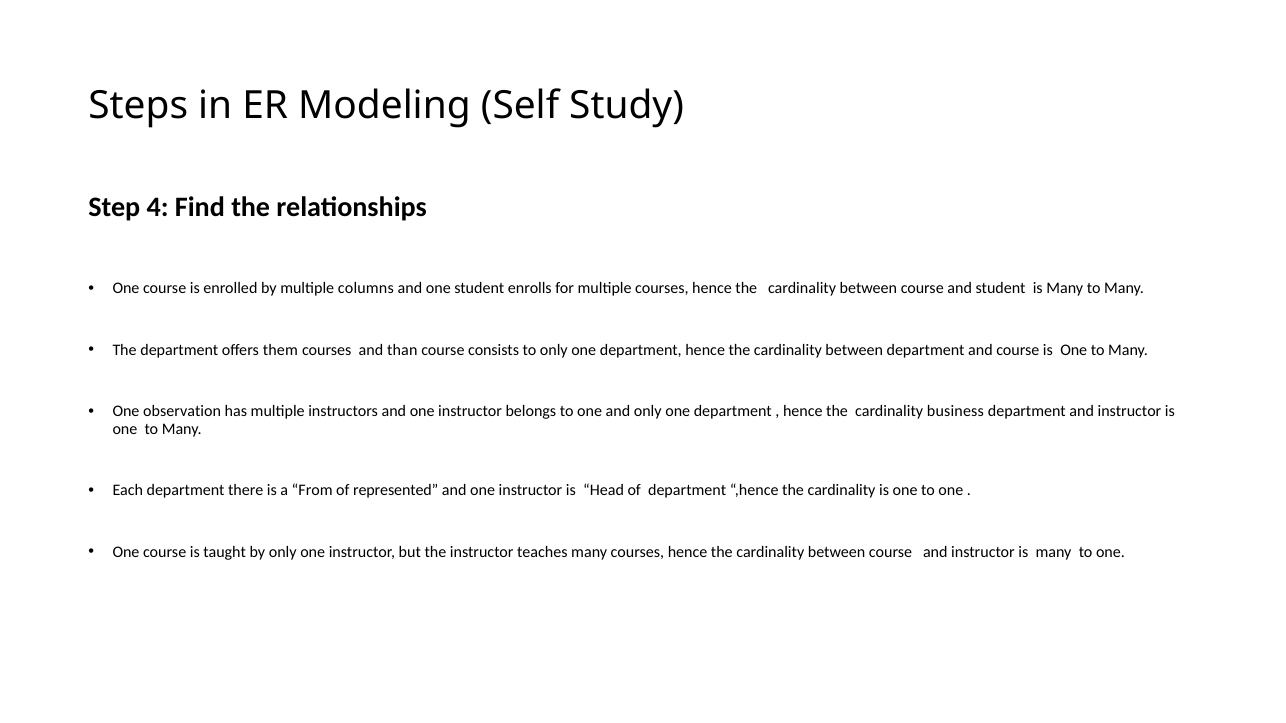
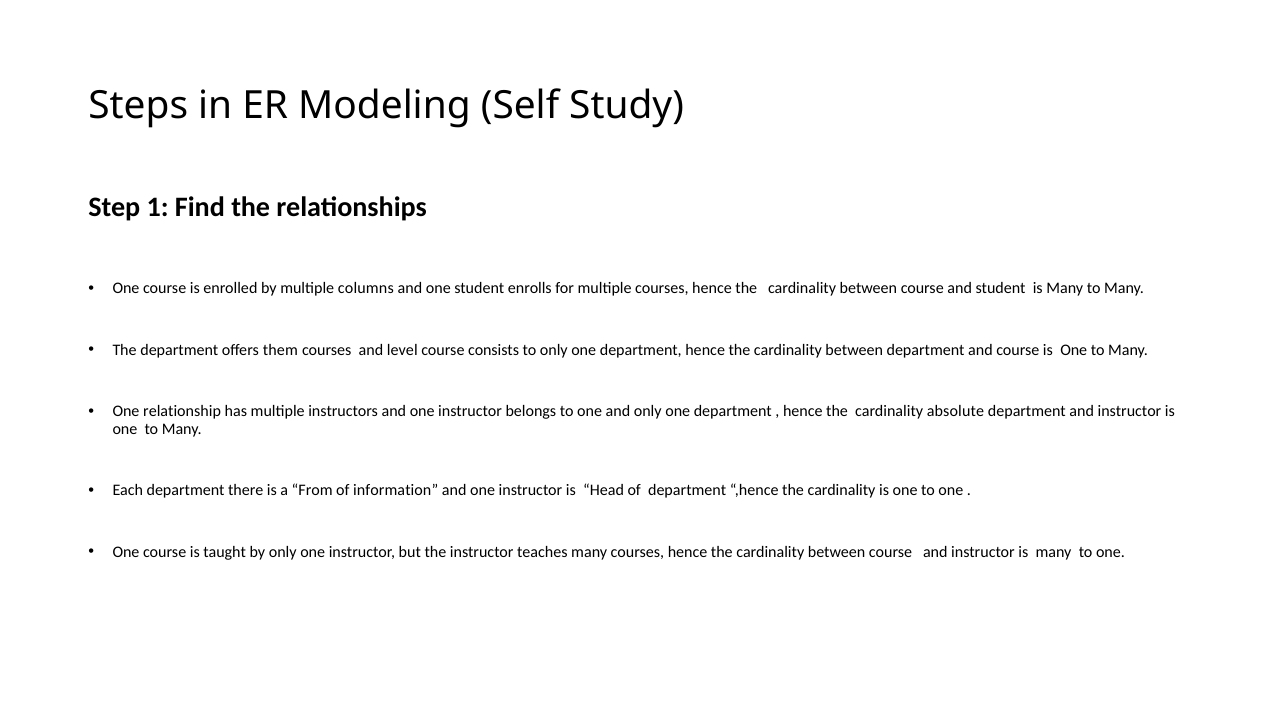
4: 4 -> 1 (158, 208)
than: than -> level (402, 350)
observation: observation -> relationship (182, 412)
business: business -> absolute (955, 412)
represented: represented -> information (396, 491)
